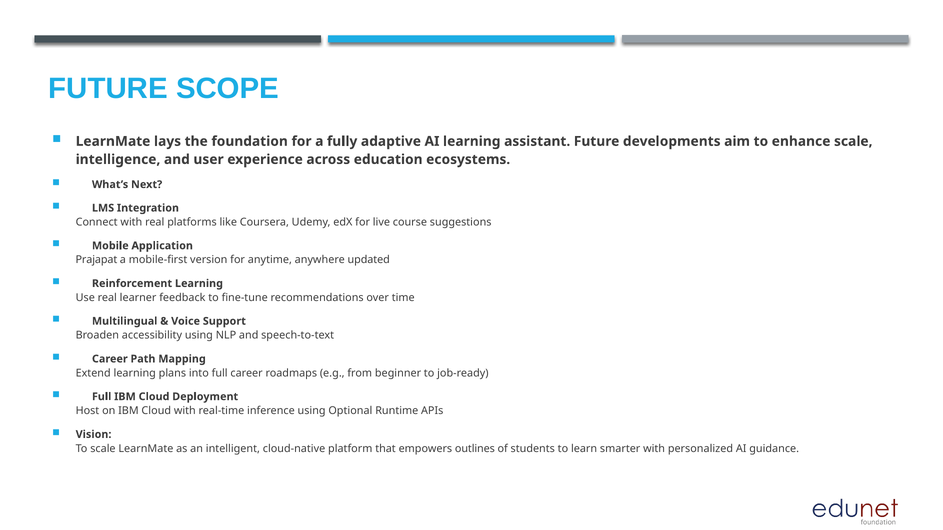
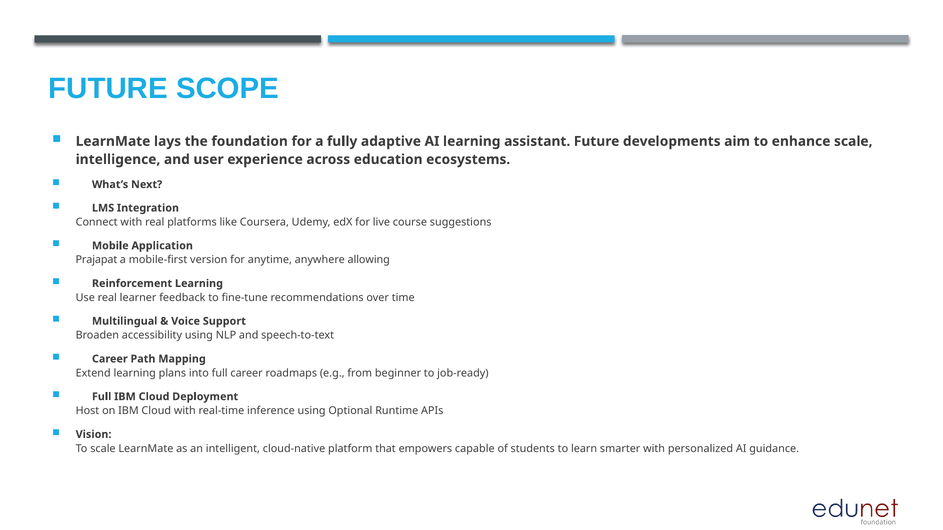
updated: updated -> allowing (369, 260)
outlines: outlines -> capable (475, 449)
